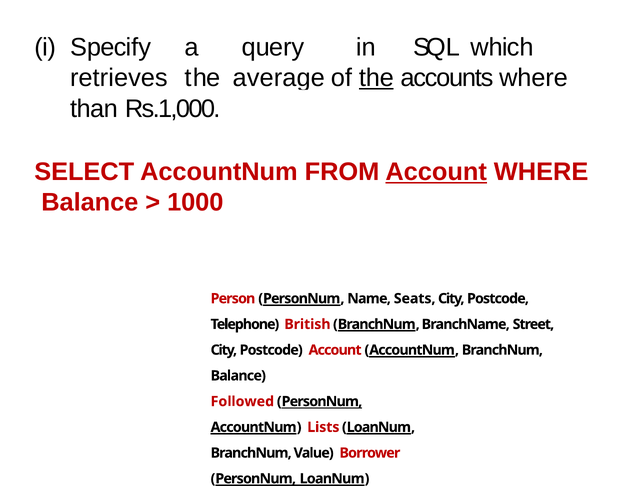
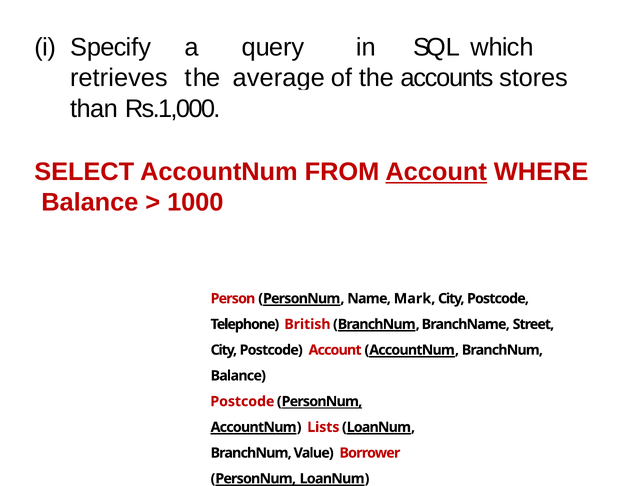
the underline: present -> none (376, 78)
accounts where: where -> stores (533, 78)
Seats: Seats -> Mark (415, 299)
Followed: Followed -> Postcode (242, 401)
